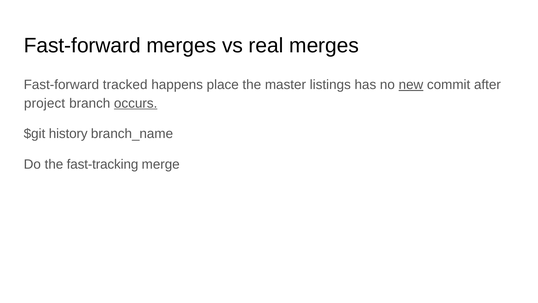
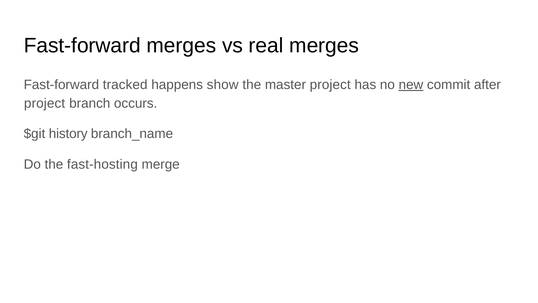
place: place -> show (223, 85)
master listings: listings -> project (330, 85)
occurs underline: present -> none (136, 103)
fast-tracking: fast-tracking -> fast-hosting (102, 164)
